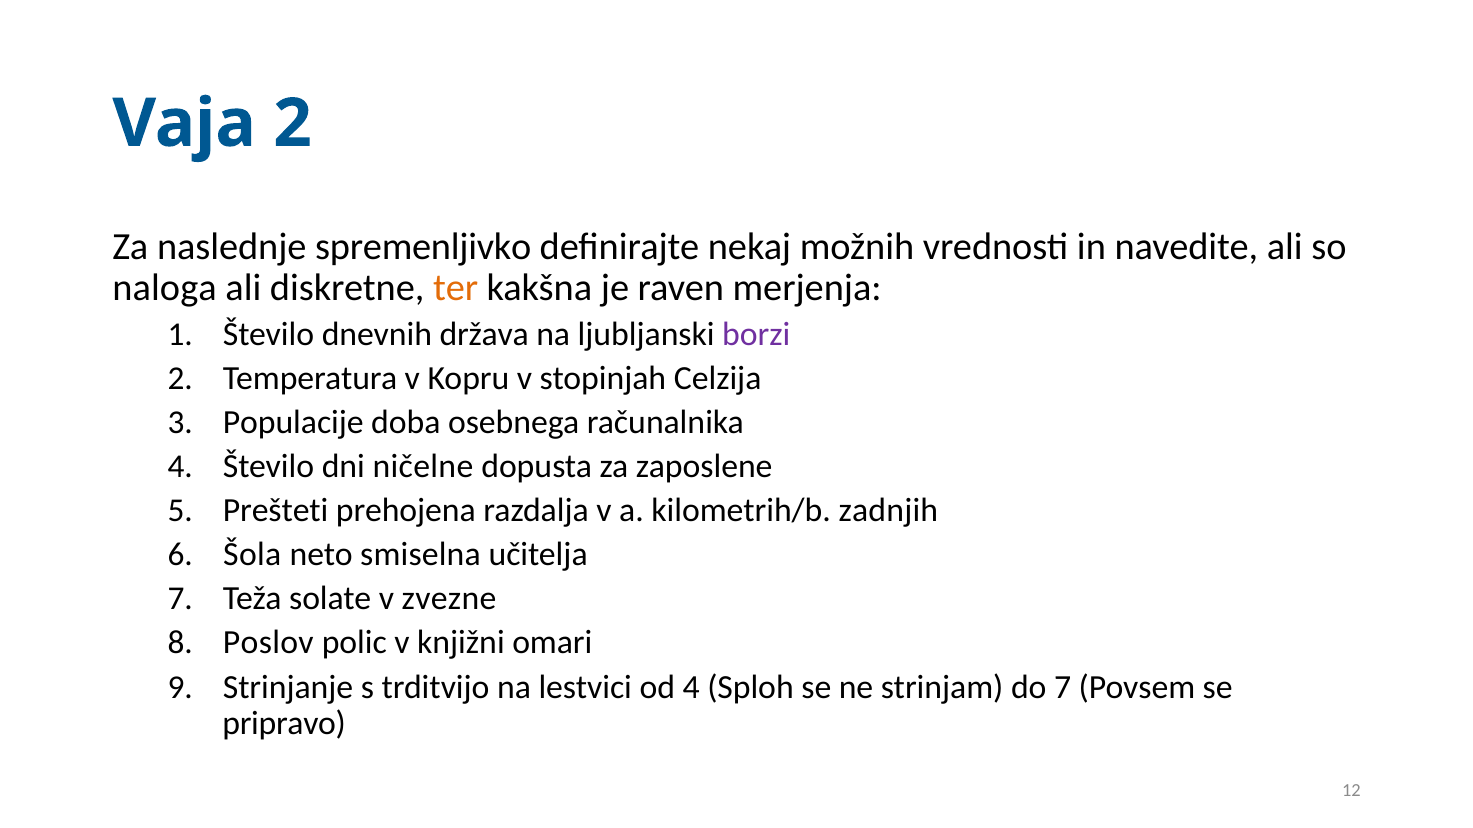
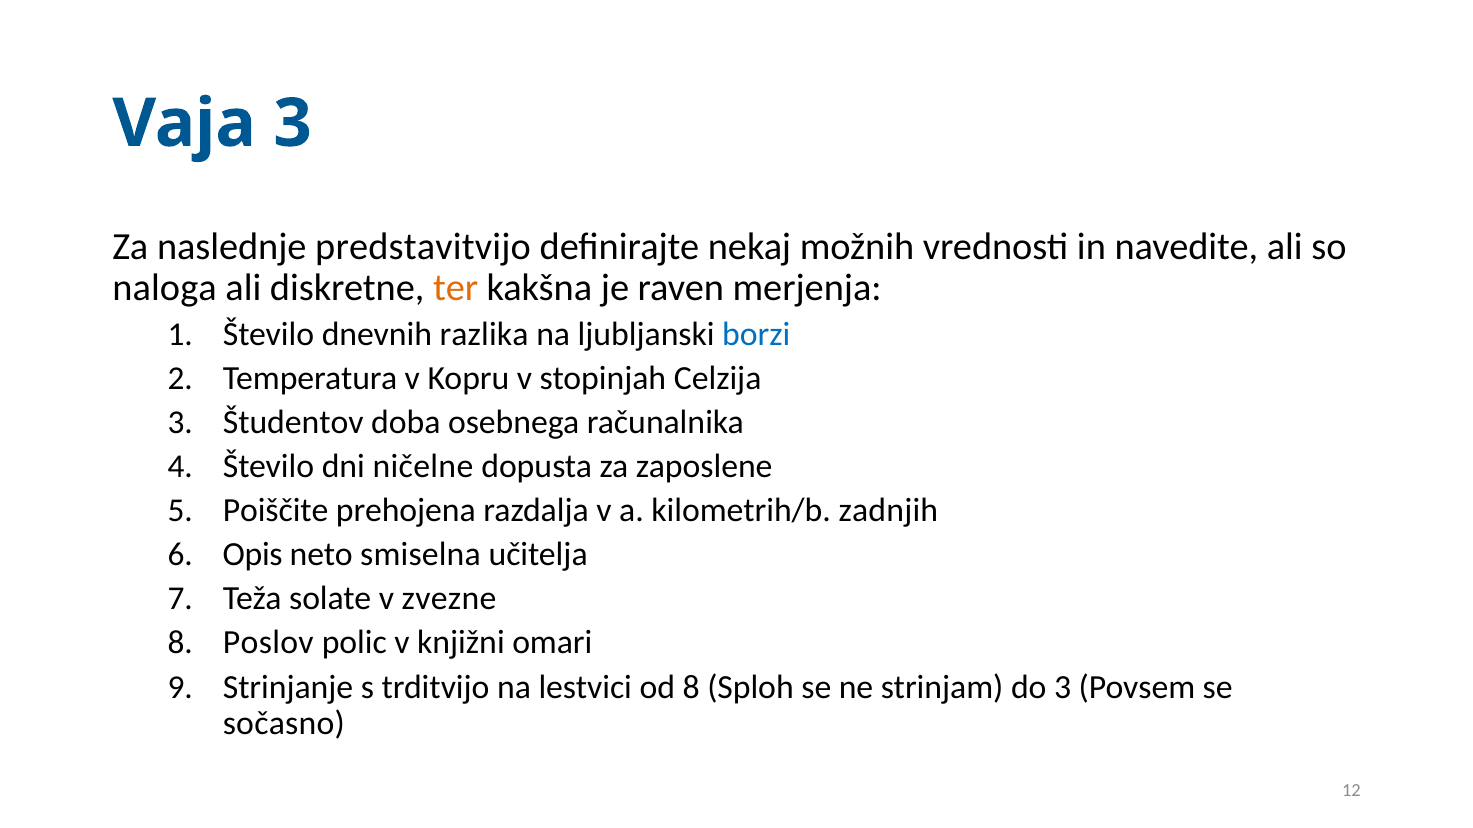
Vaja 2: 2 -> 3 (293, 124)
spremenljivko: spremenljivko -> predstavitvijo (423, 247)
država: država -> razlika (484, 335)
borzi colour: purple -> blue (756, 335)
Populacije: Populacije -> Študentov (293, 423)
Prešteti: Prešteti -> Poiščite (276, 511)
Šola: Šola -> Opis (253, 555)
od 4: 4 -> 8 (691, 687)
do 7: 7 -> 3 (1063, 687)
pripravo: pripravo -> sočasno (284, 724)
